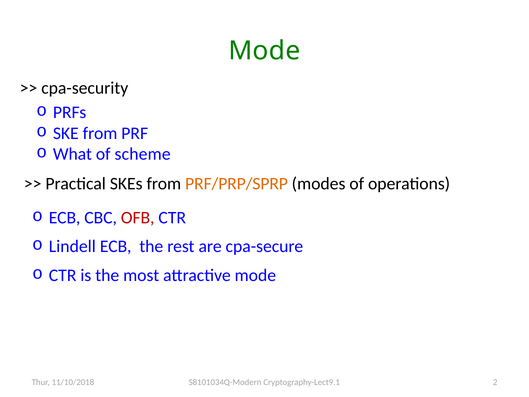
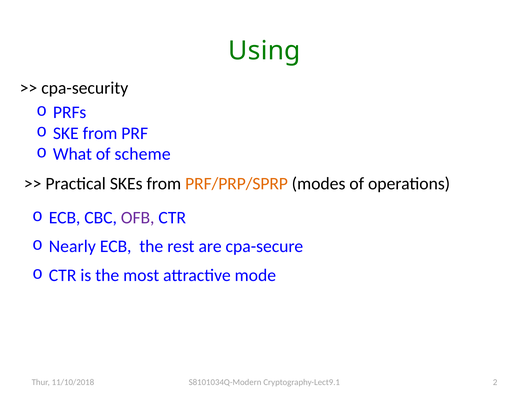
Mode: Mode -> Using (264, 51)
OFB colour: red -> purple (138, 217)
Lindell: Lindell -> Nearly (72, 246)
